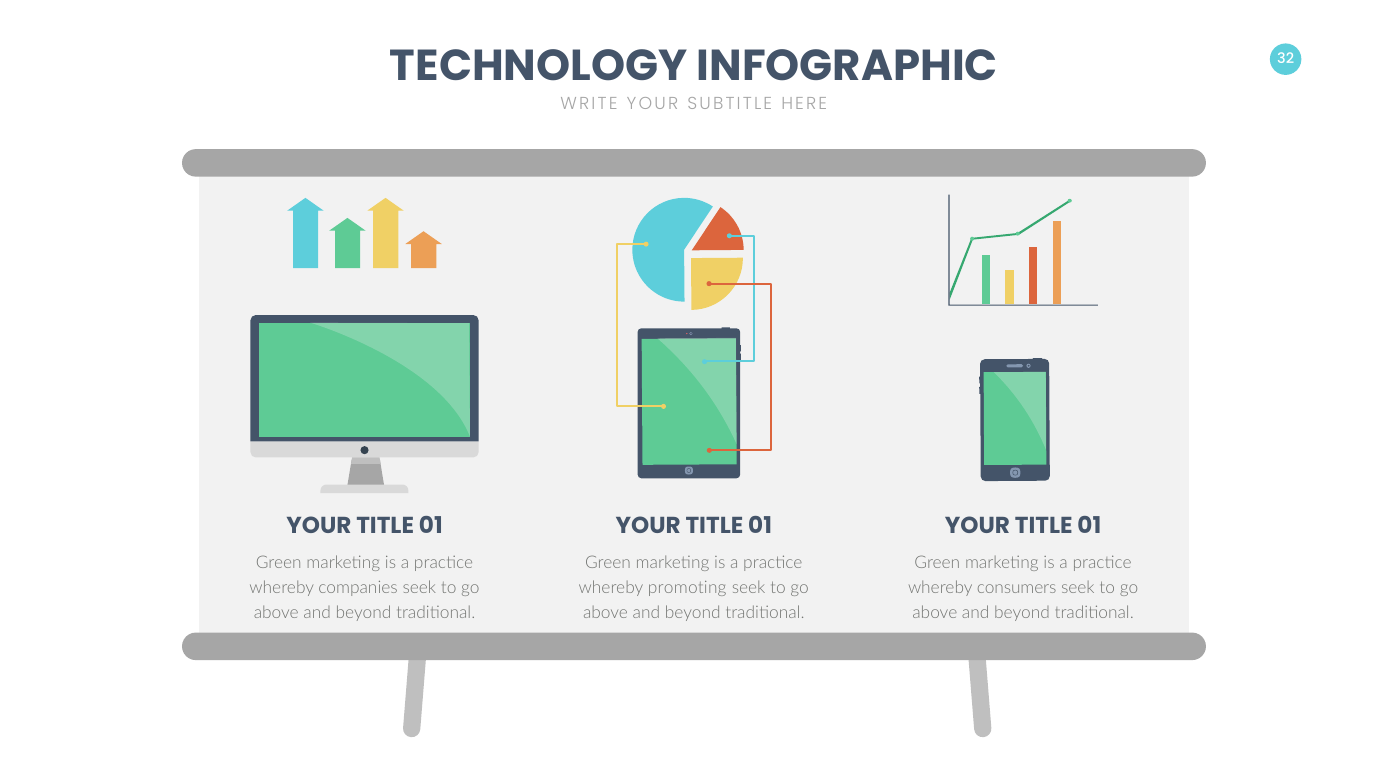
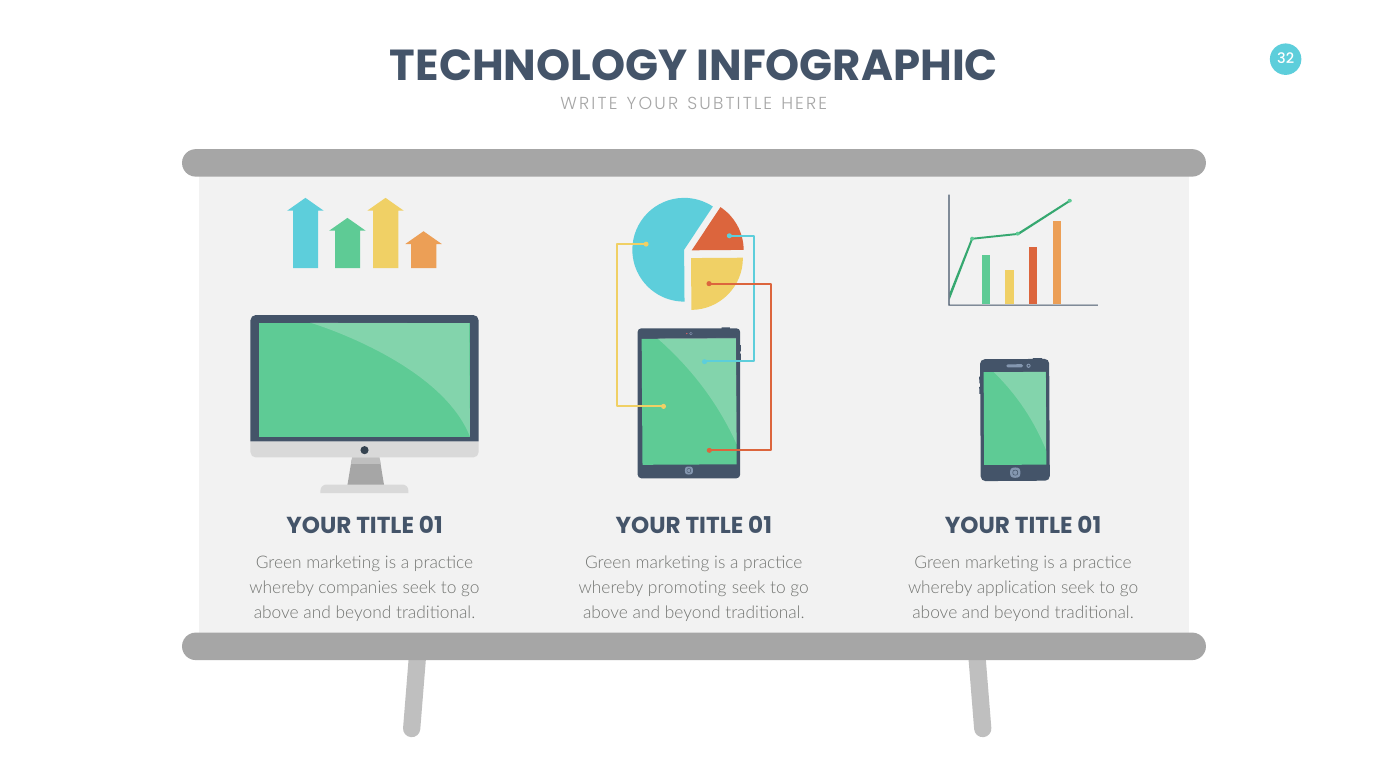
consumers: consumers -> application (1017, 588)
